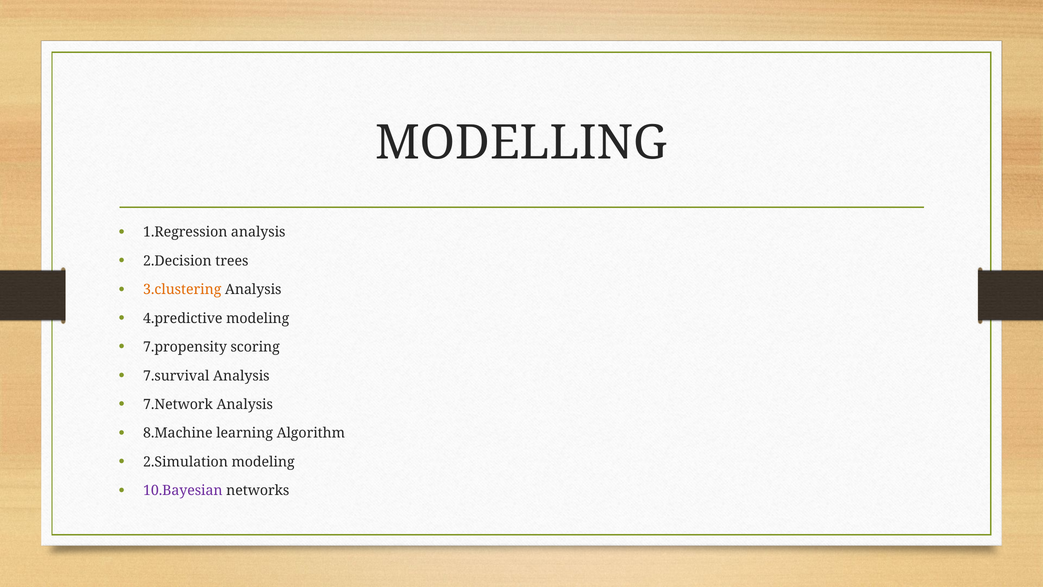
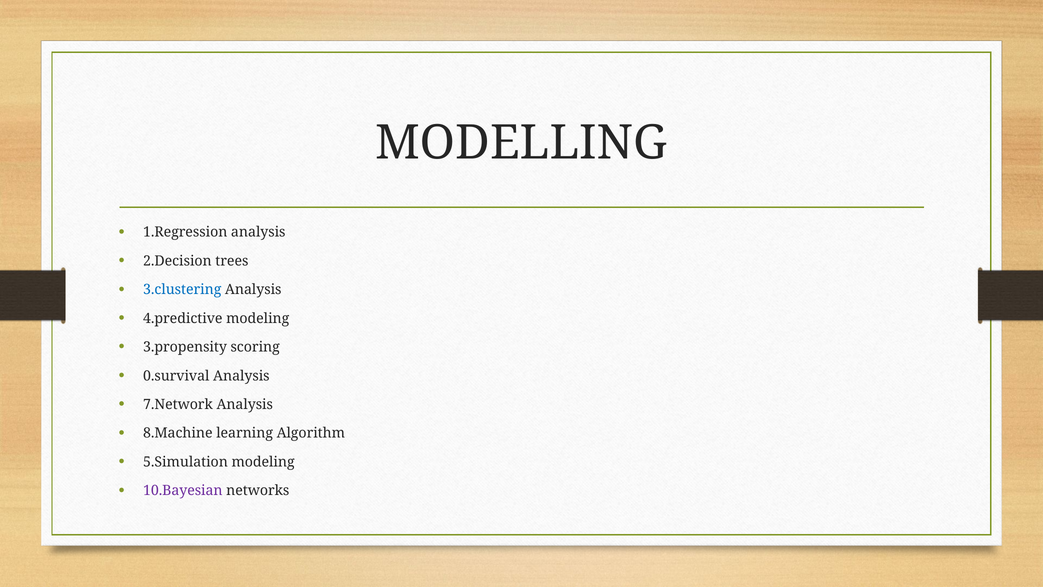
3.clustering colour: orange -> blue (182, 290)
7.propensity: 7.propensity -> 3.propensity (185, 347)
7.survival: 7.survival -> 0.survival (176, 376)
2.Simulation: 2.Simulation -> 5.Simulation (185, 462)
